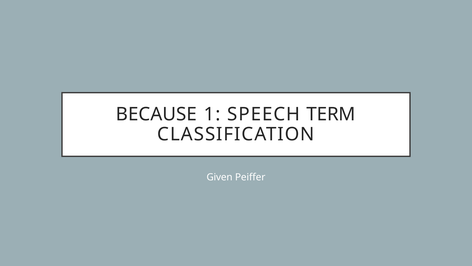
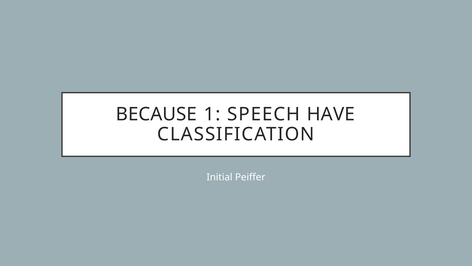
TERM: TERM -> HAVE (331, 114)
Given: Given -> Initial (219, 177)
